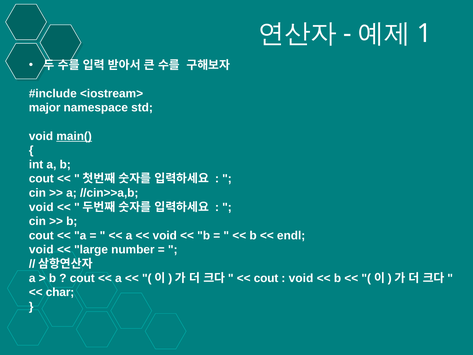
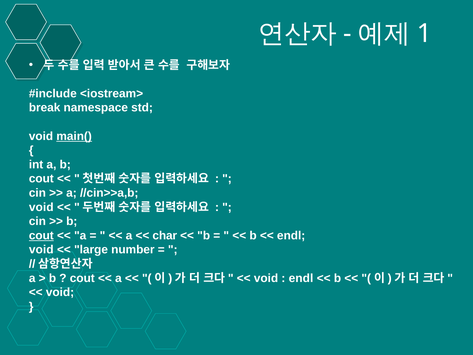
major: major -> break (45, 108)
cout underline: none -> present (41, 235)
void: void -> char (165, 235)
cout: cout -> void (266, 278)
void: void -> endl (301, 278)
char: char -> void (60, 292)
